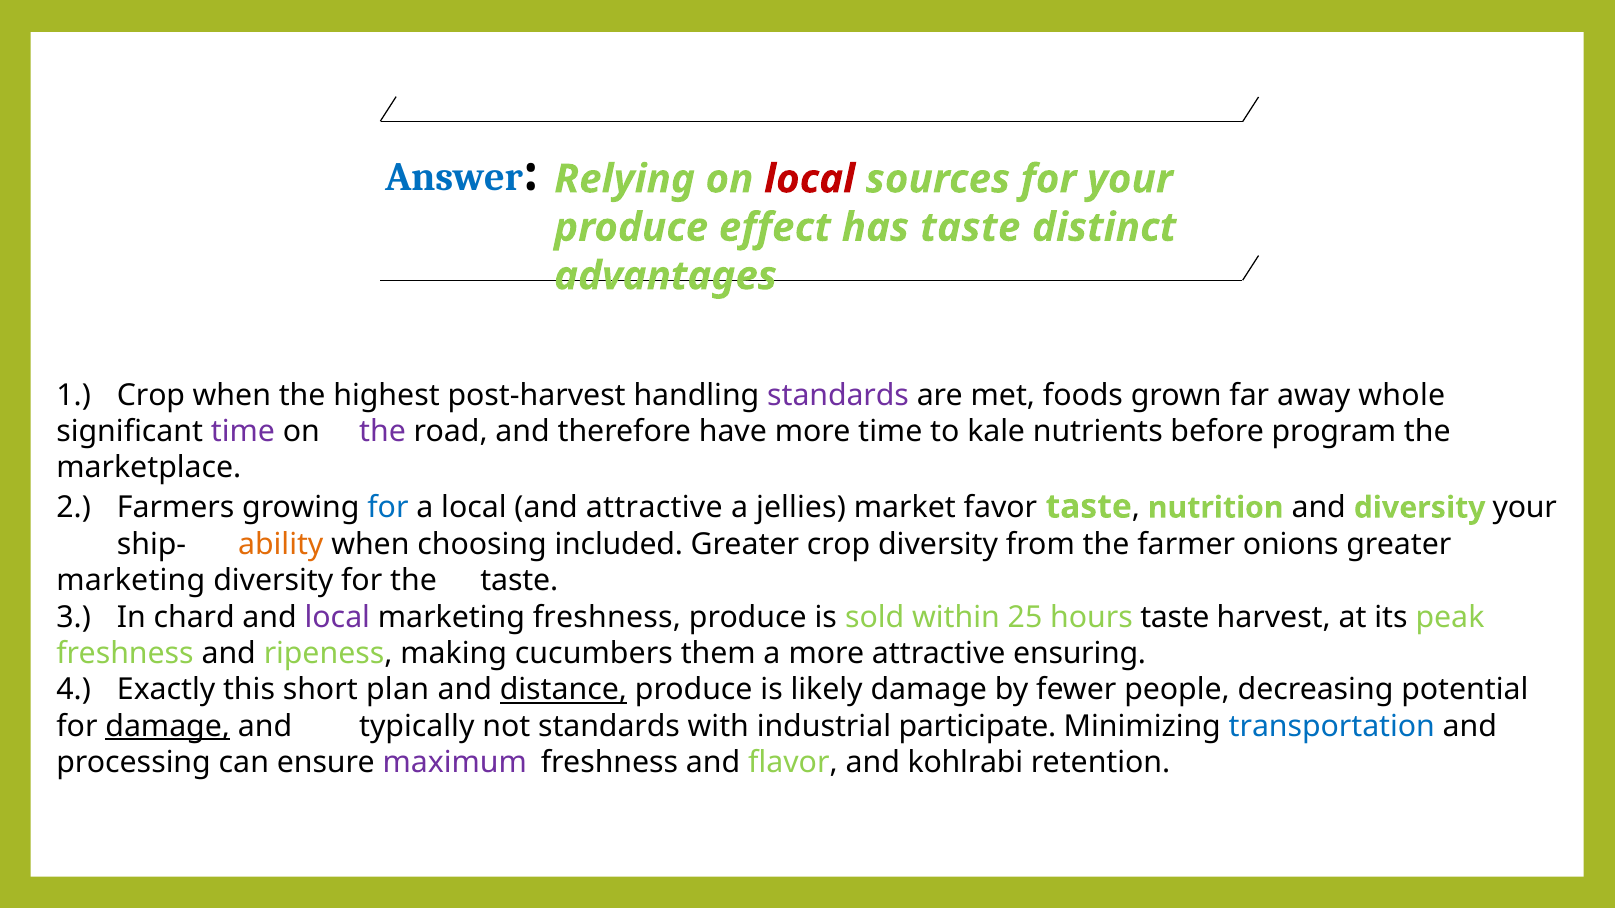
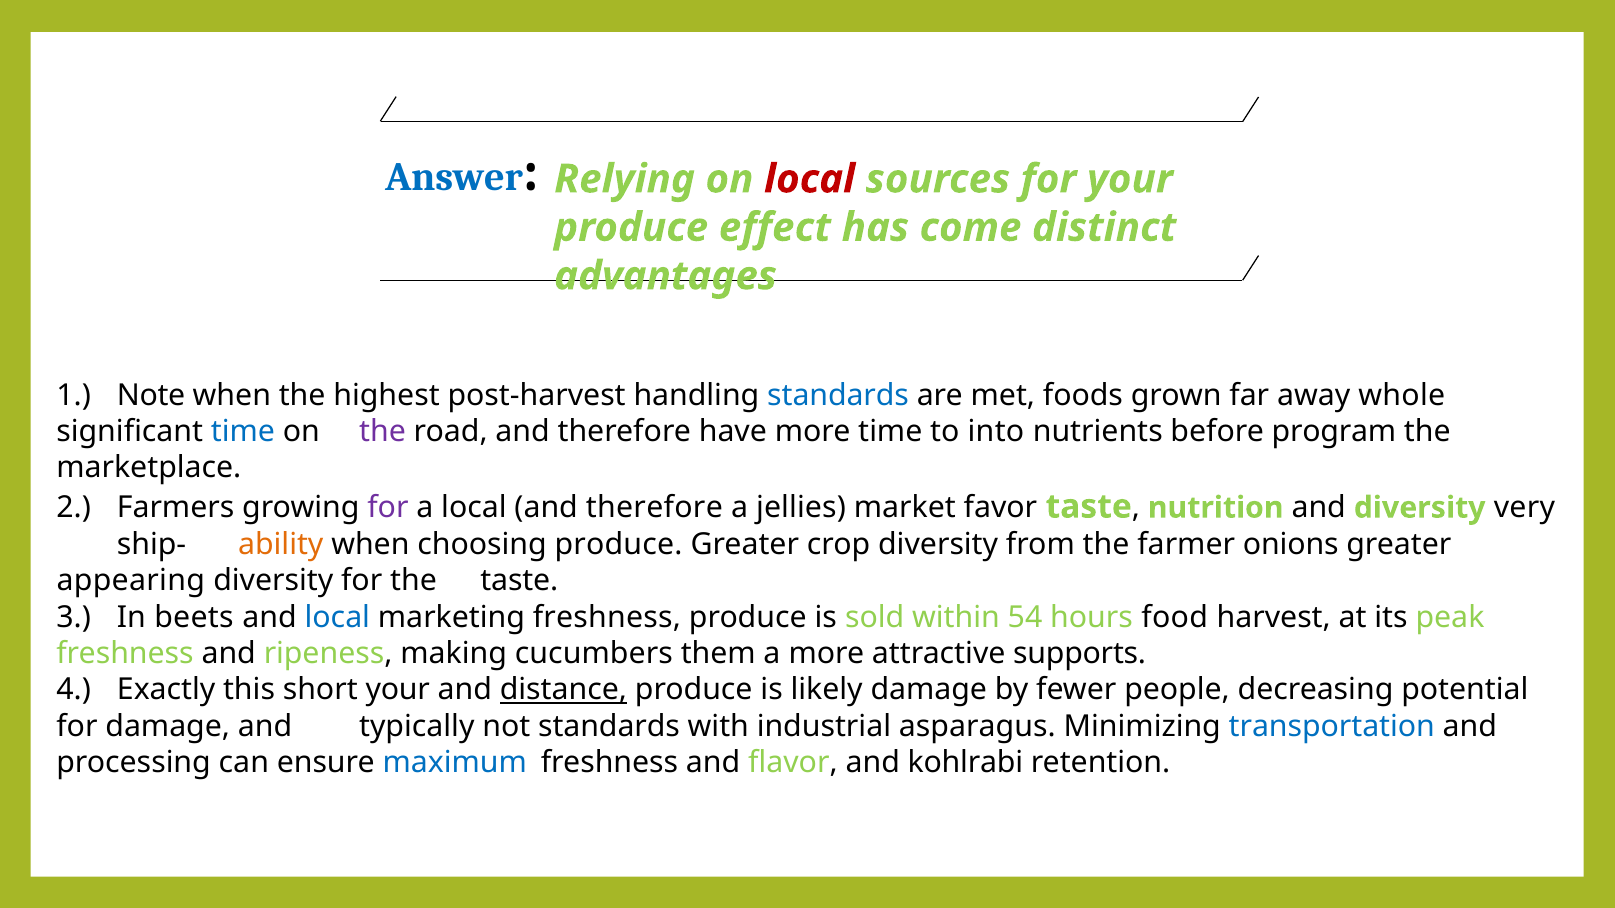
has taste: taste -> come (971, 228)
1 Crop: Crop -> Note (151, 395)
standards colour: purple -> blue (838, 395)
time colour: purple -> blue (243, 432)
kale: kale -> into (996, 432)
for colour: blue -> purple (388, 508)
local and attractive: attractive -> therefore (654, 508)
diversity your: your -> very (1524, 508)
choosing included: included -> produce (619, 545)
marketing: marketing -> appearing (131, 581)
chard: chard -> beets (194, 618)
local colour: purple -> blue (337, 618)
25: 25 -> 54 (1025, 618)
hours taste: taste -> food (1175, 618)
ensuring: ensuring -> supports (1080, 654)
short plan: plan -> your (398, 690)
damage underline: present -> none (168, 727)
participate: participate -> asparagus (977, 727)
maximum colour: purple -> blue (455, 763)
